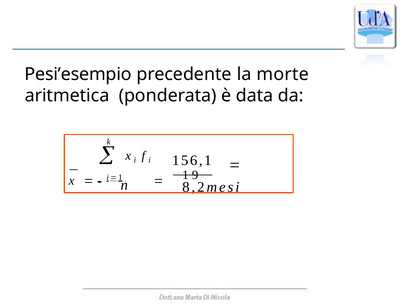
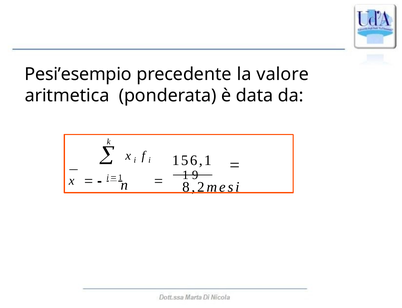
morte: morte -> valore (283, 74)
